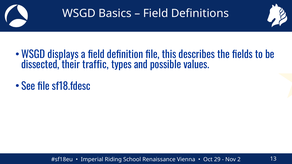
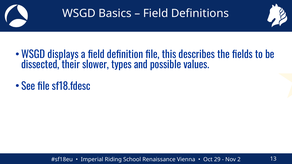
traffic: traffic -> slower (96, 65)
